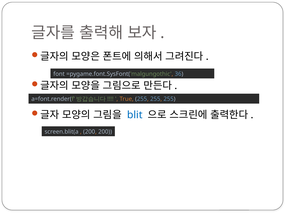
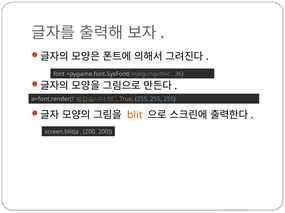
blit colour: blue -> orange (135, 115)
